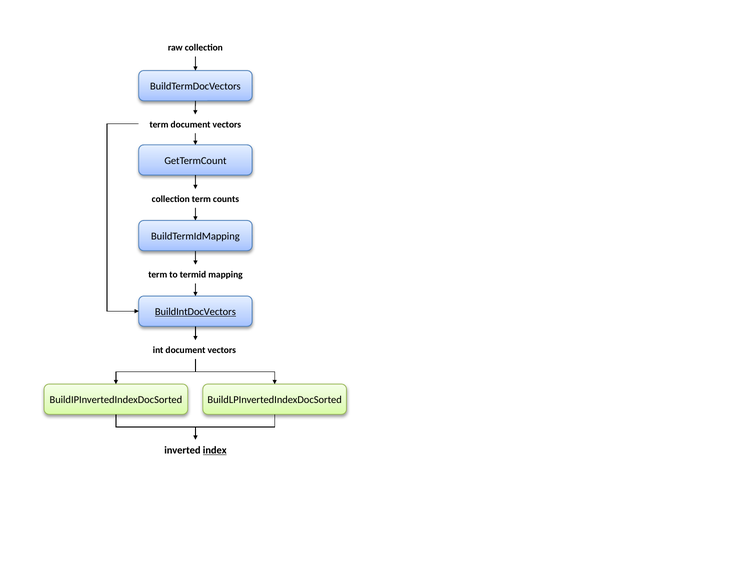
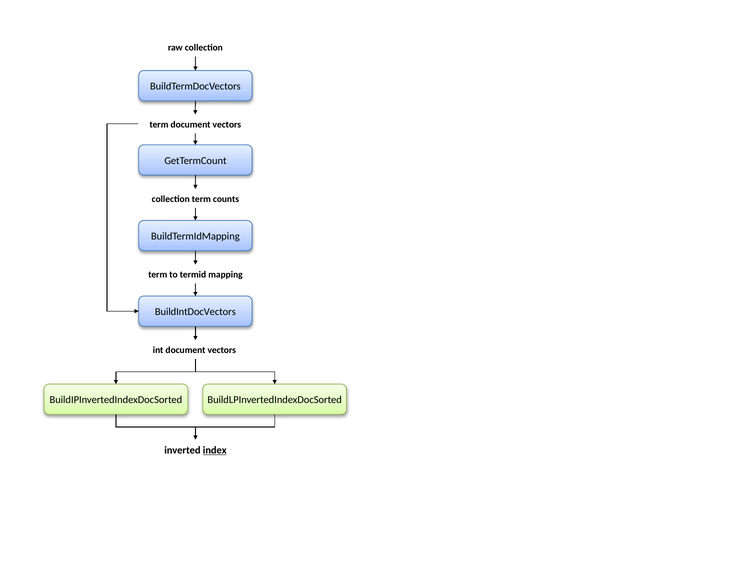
BuildIntDocVectors underline: present -> none (195, 312)
